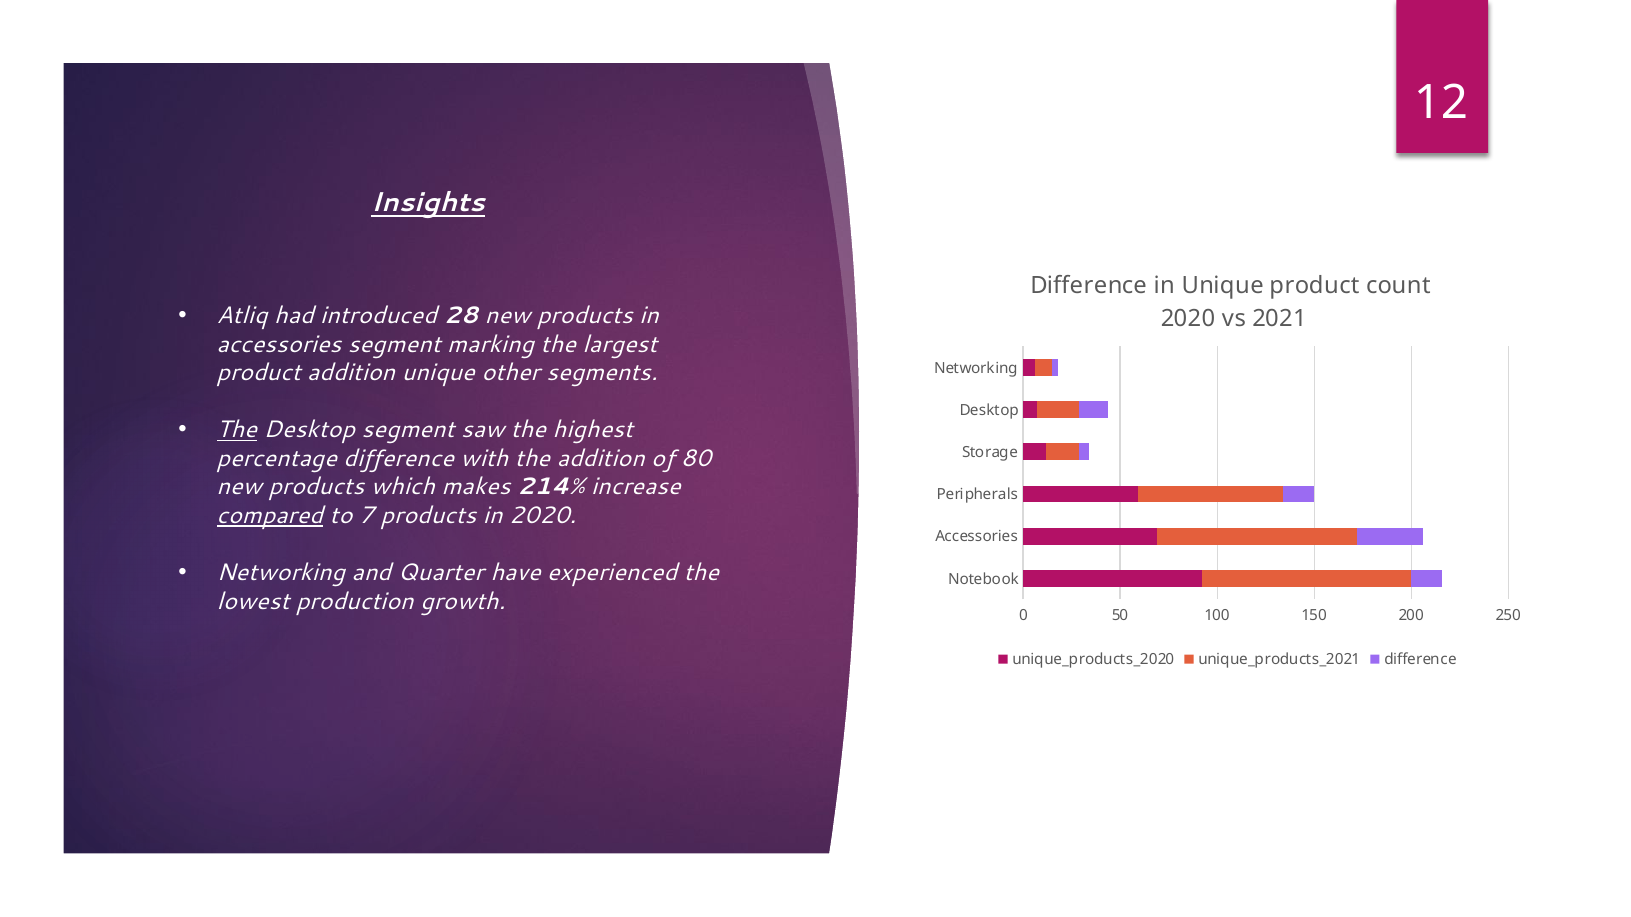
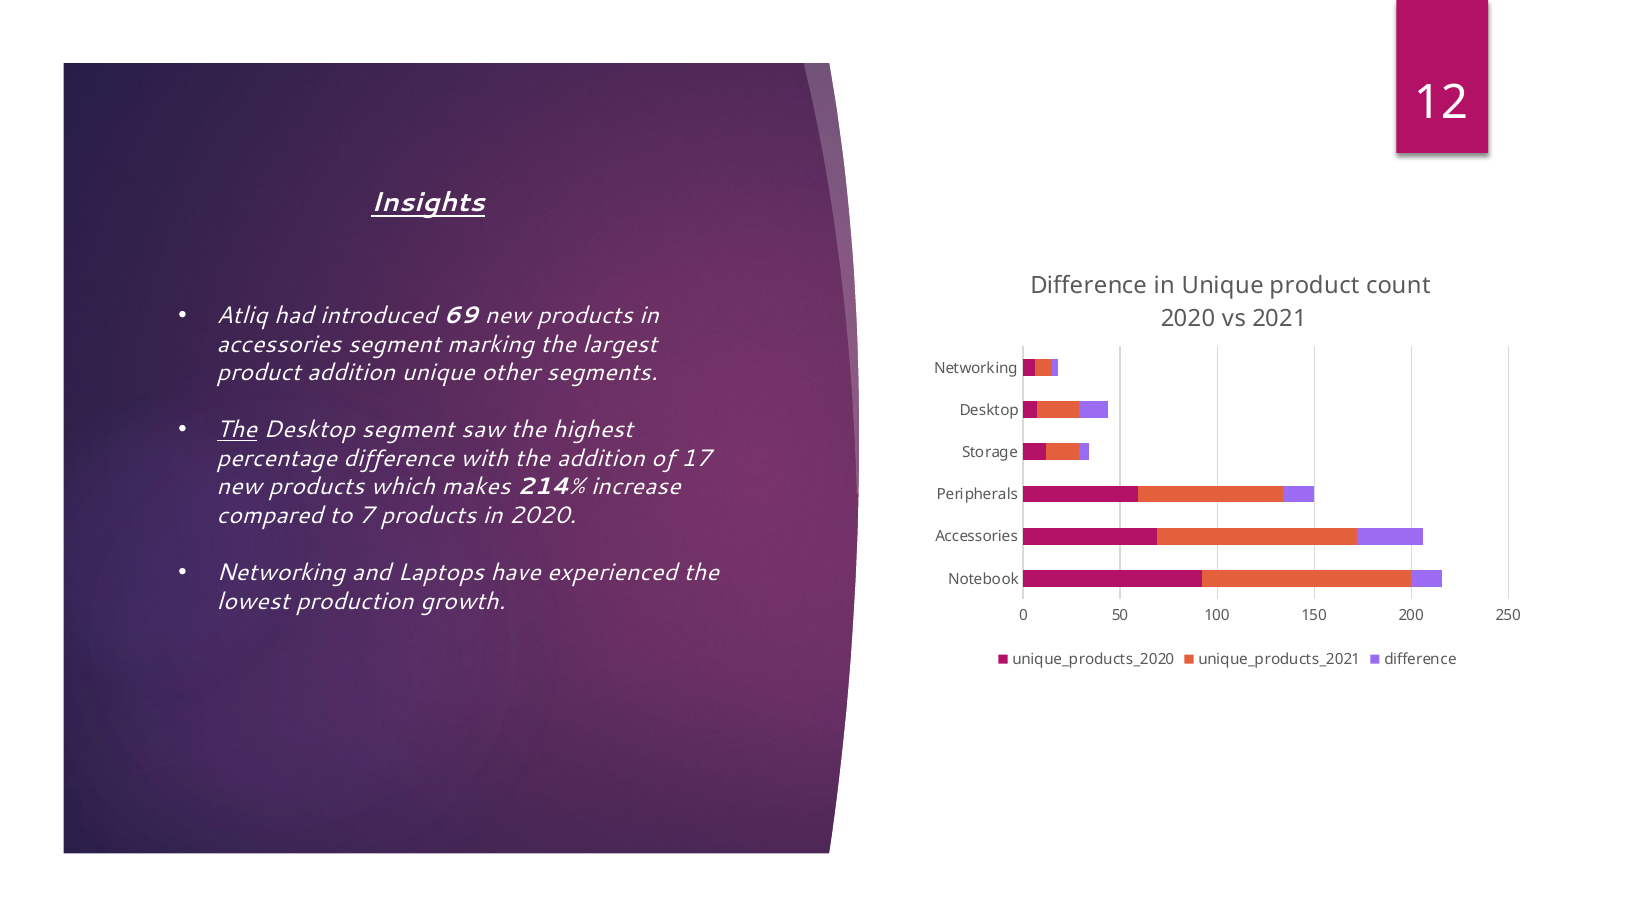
28: 28 -> 69 (461, 316)
80: 80 -> 17 (696, 459)
compared underline: present -> none (270, 516)
Quarter: Quarter -> Laptops (441, 573)
